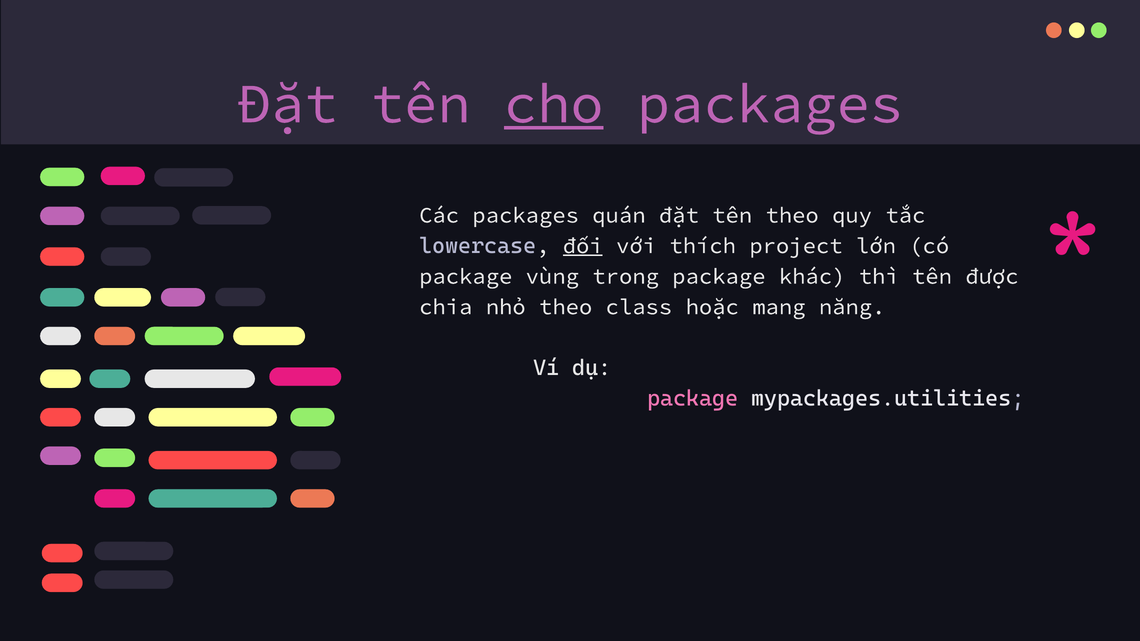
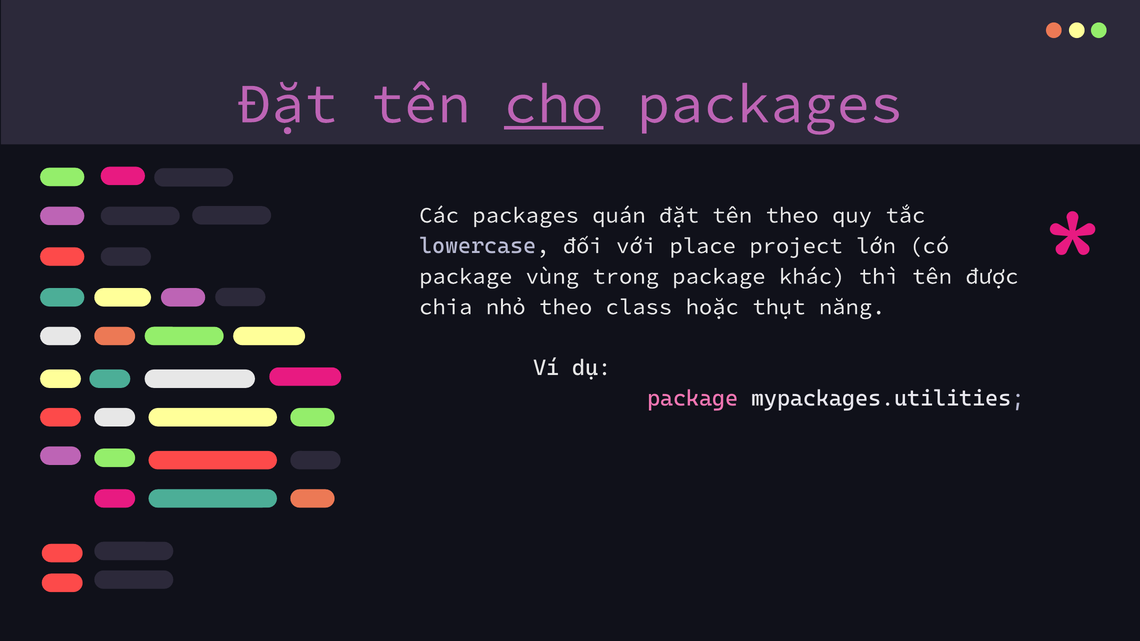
đối underline: present -> none (583, 246)
thích: thích -> place (703, 246)
mang: mang -> thụt (779, 307)
